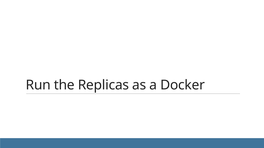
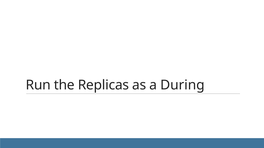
Docker: Docker -> During (182, 85)
